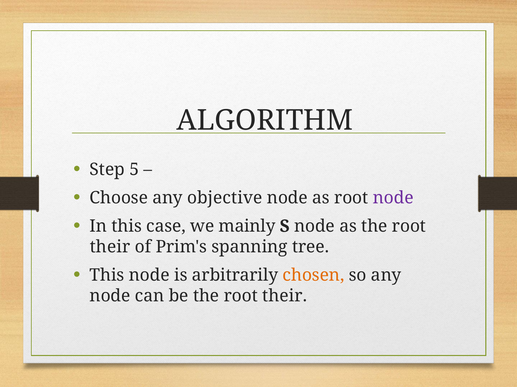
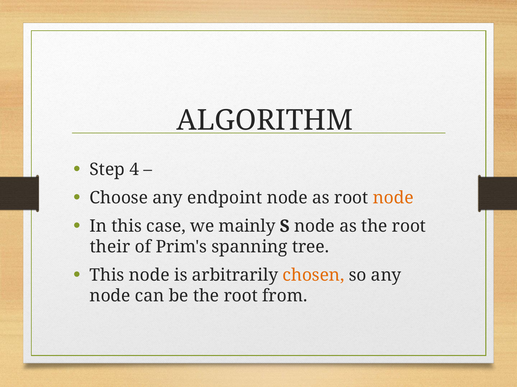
5: 5 -> 4 (134, 170)
objective: objective -> endpoint (225, 198)
node colour: purple -> orange (393, 198)
be the root their: their -> from (285, 296)
